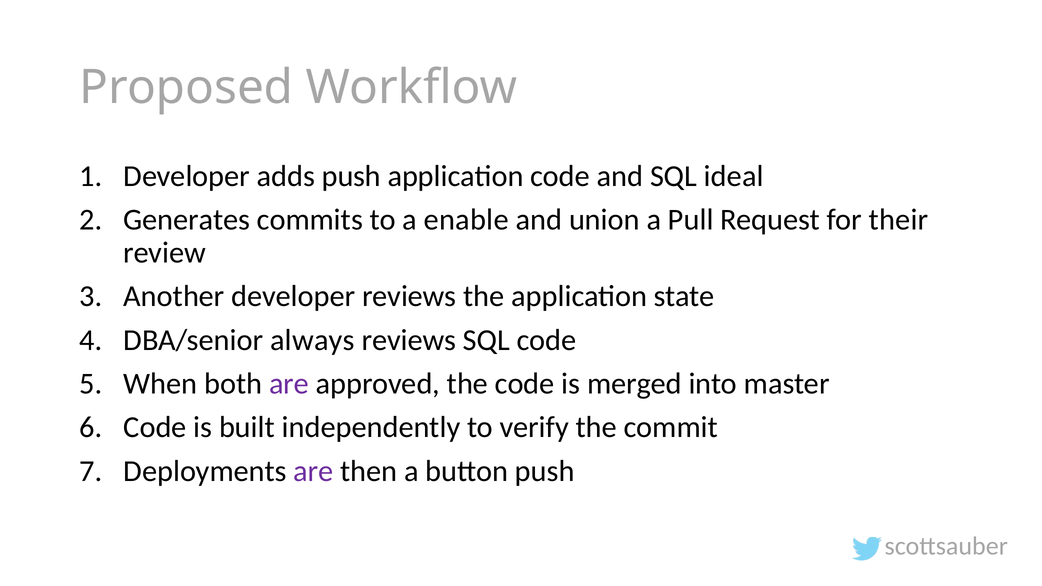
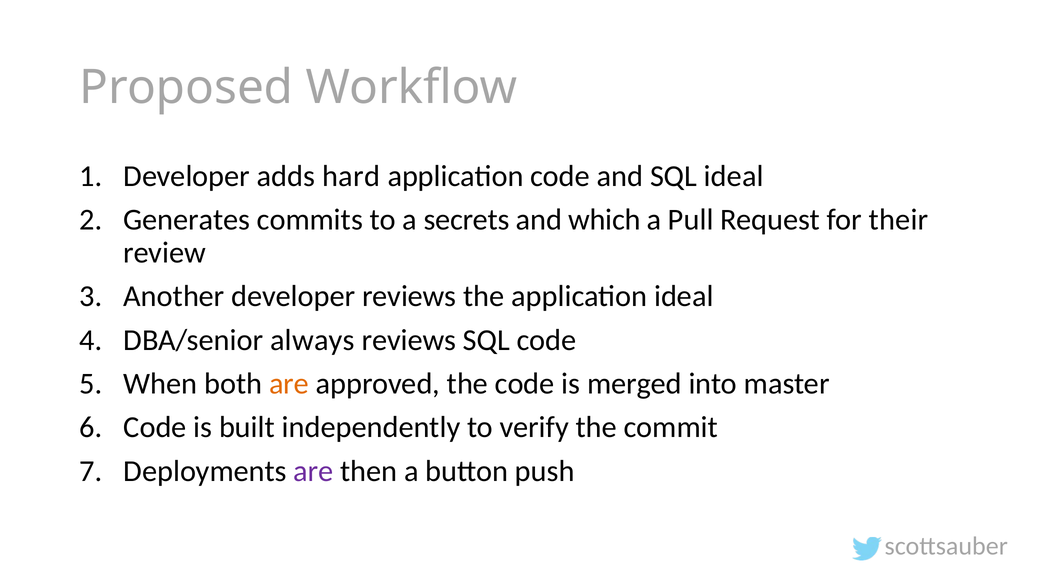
adds push: push -> hard (351, 176)
enable: enable -> secrets (467, 220)
union: union -> which (605, 220)
application state: state -> ideal (684, 296)
are colour: purple -> orange (289, 384)
